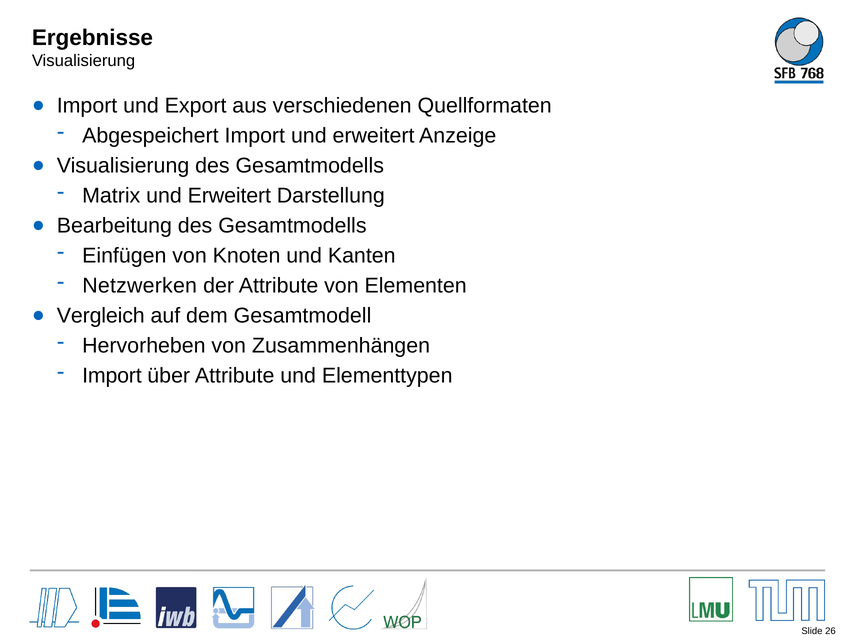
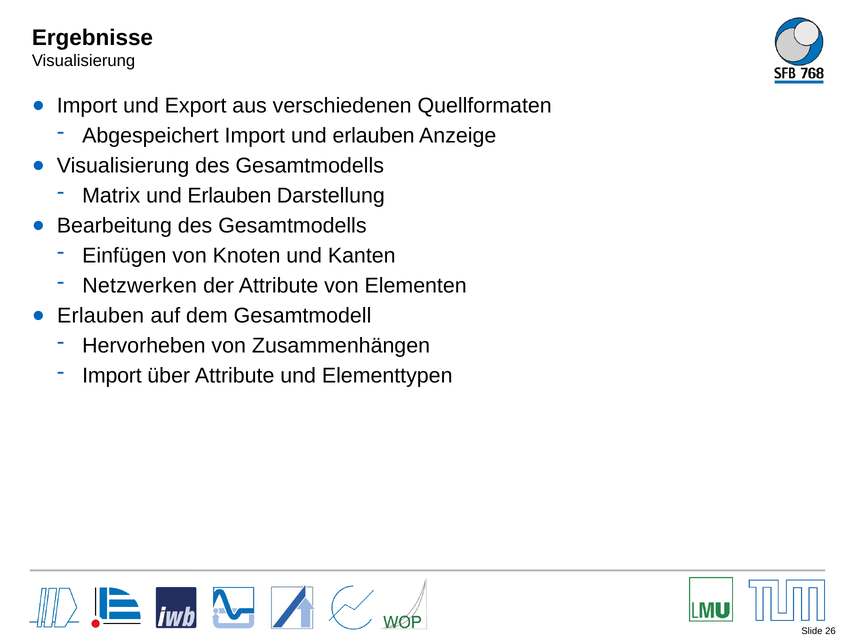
Import und erweitert: erweitert -> erlauben (374, 136)
Matrix und Erweitert: Erweitert -> Erlauben (229, 196)
Vergleich: Vergleich -> Erlauben (101, 315)
